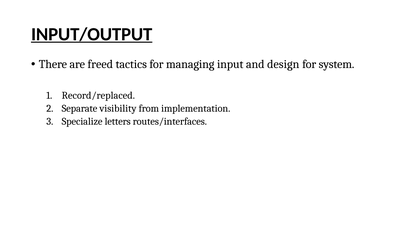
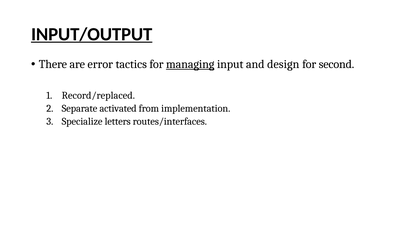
freed: freed -> error (100, 64)
managing underline: none -> present (190, 64)
system: system -> second (337, 64)
visibility: visibility -> activated (118, 109)
